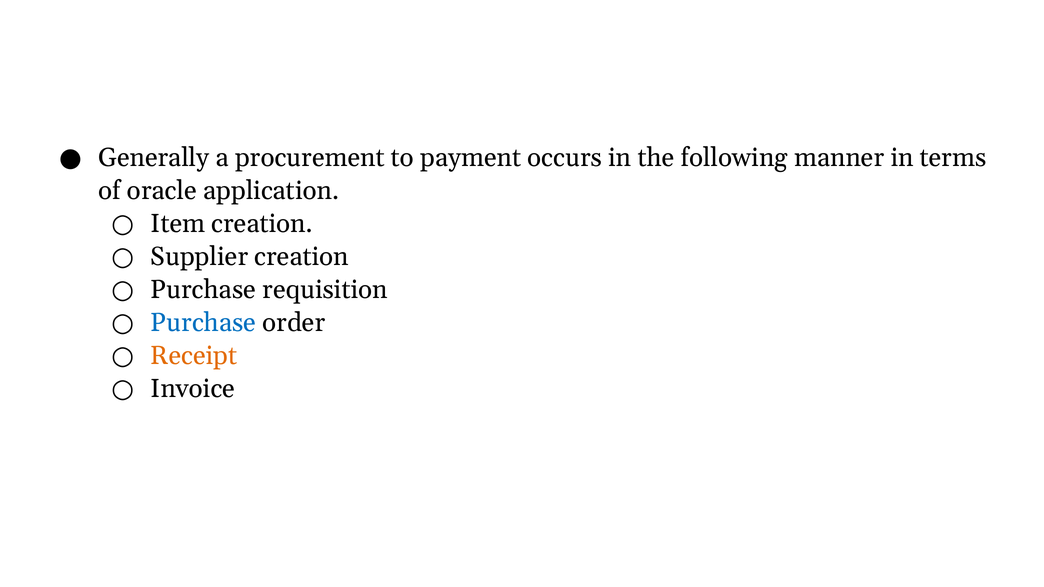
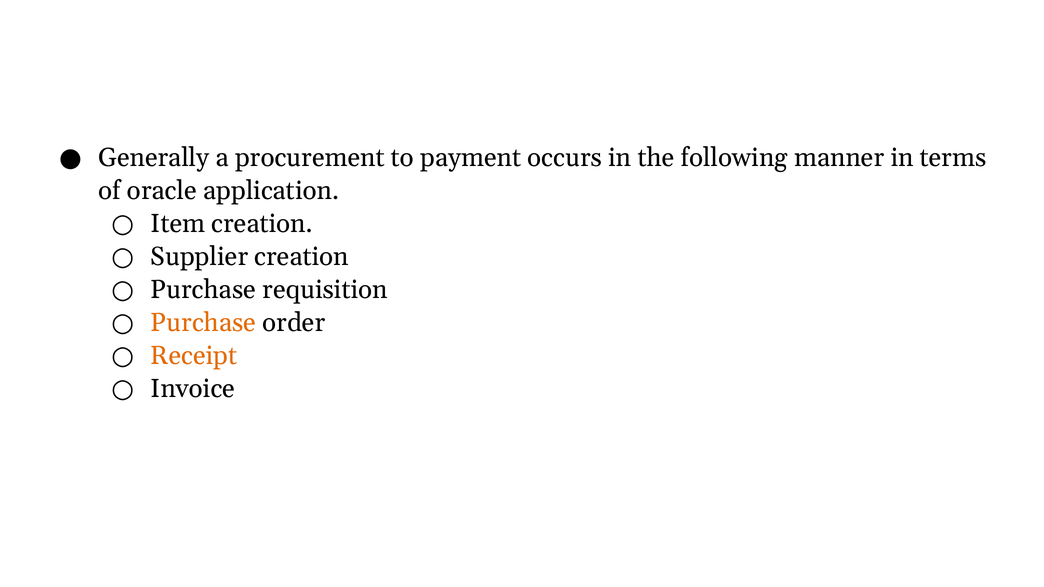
Purchase colour: blue -> orange (203, 323)
